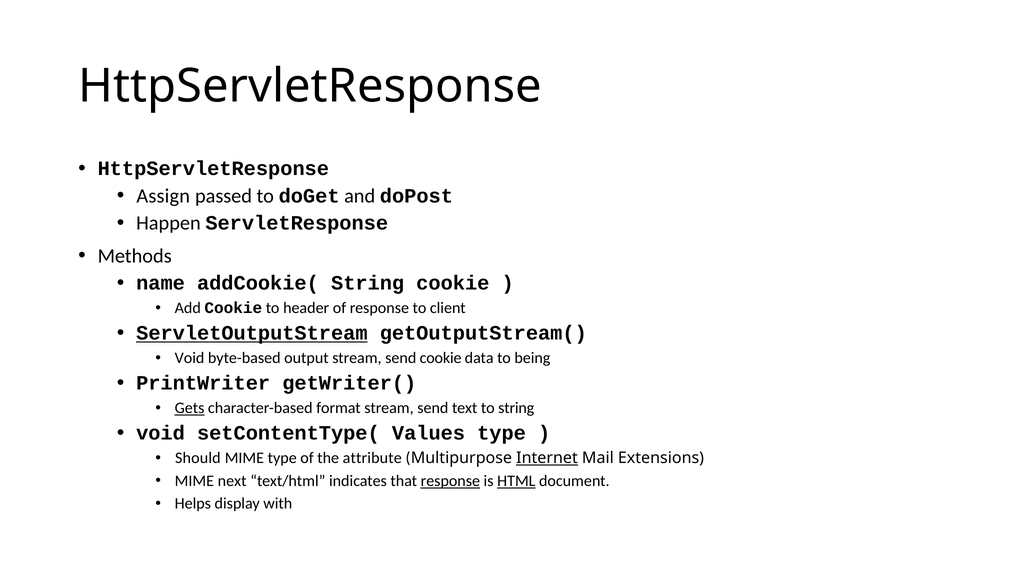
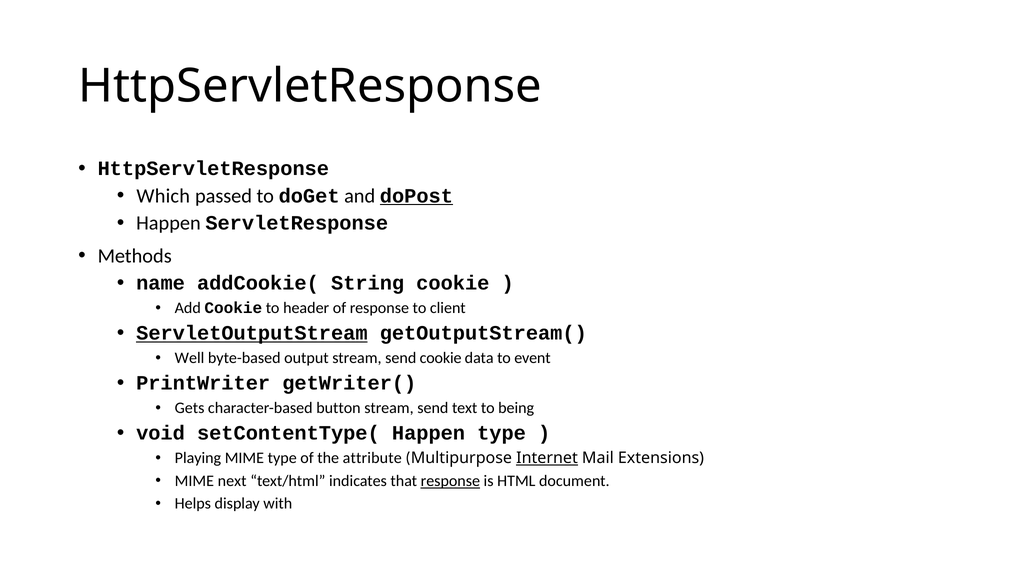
Assign: Assign -> Which (163, 196)
doPost underline: none -> present (416, 196)
Void: Void -> Well (190, 358)
being: being -> event (532, 358)
Gets underline: present -> none (190, 408)
format: format -> button (338, 408)
to string: string -> being (516, 408)
setContentType( Values: Values -> Happen (429, 433)
Should: Should -> Playing (198, 458)
HTML underline: present -> none (516, 481)
